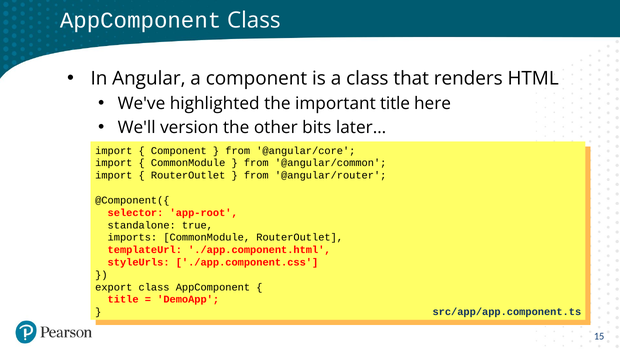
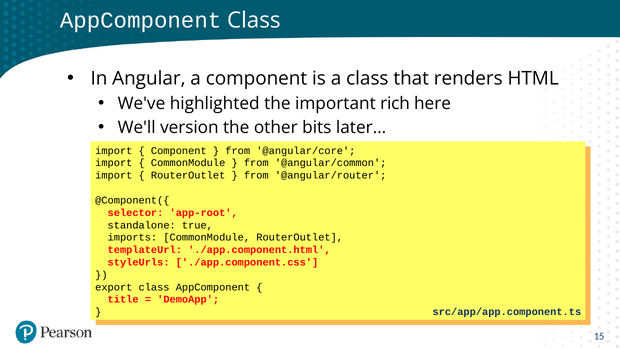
important title: title -> rich (395, 103)
